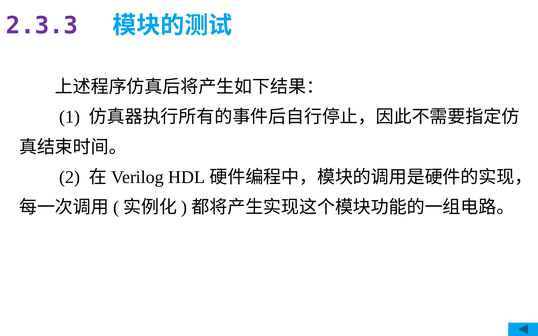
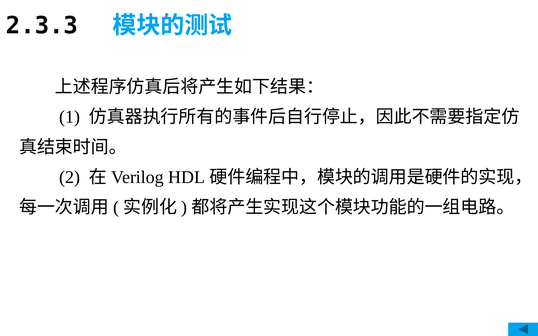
2.3.3 colour: purple -> black (42, 26)
